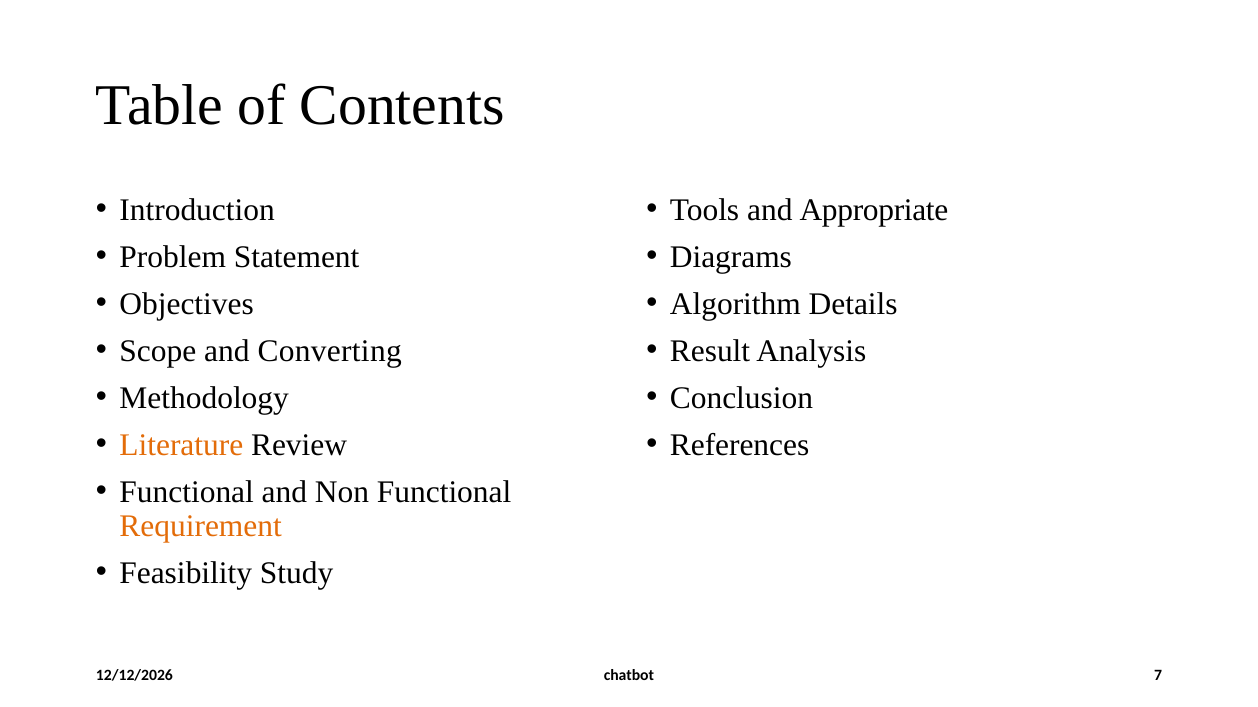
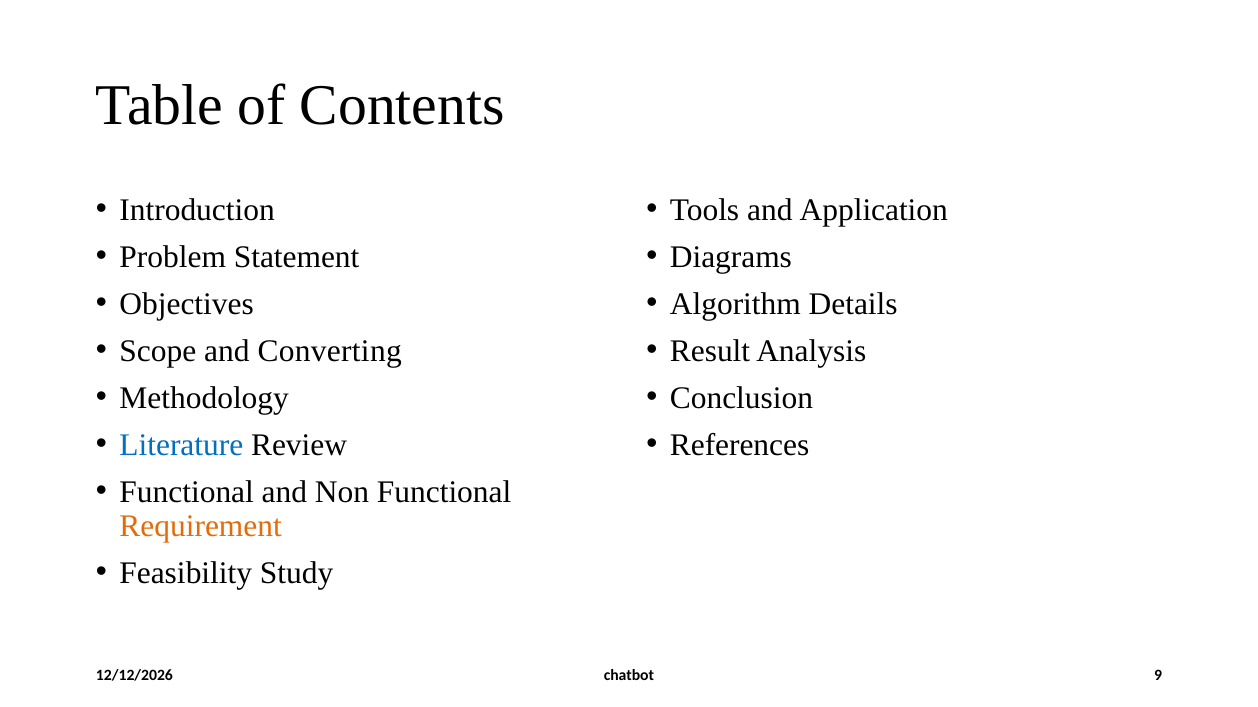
Appropriate: Appropriate -> Application (874, 210)
Literature colour: orange -> blue (181, 445)
7: 7 -> 9 (1158, 676)
